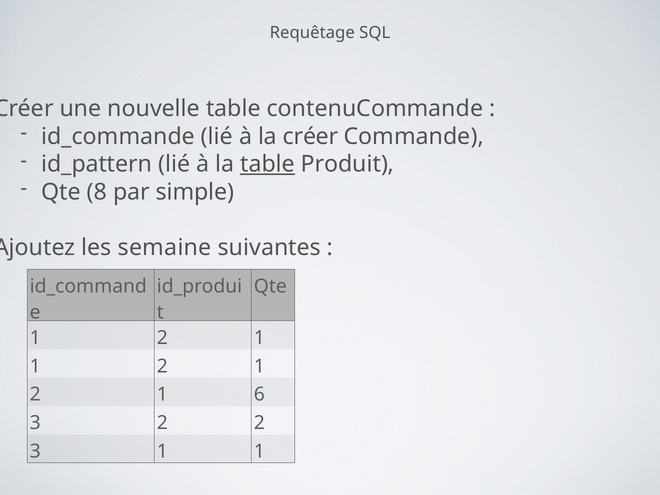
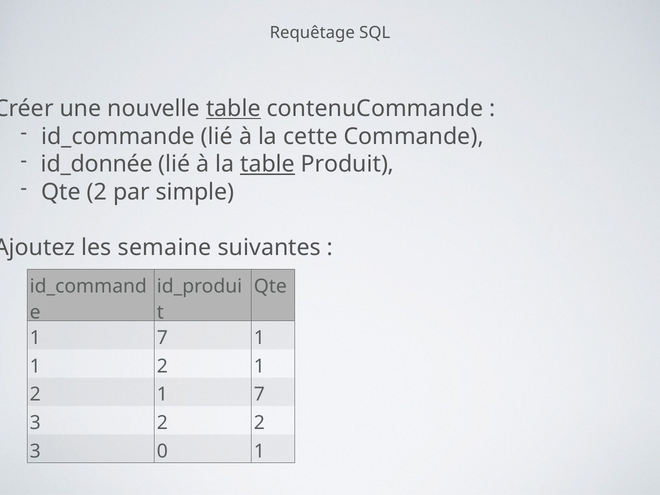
table underline: none -> present (233, 109)
la créer: créer -> cette (310, 136)
id_pattern: id_pattern -> id_donnée (97, 164)
Qte 8: 8 -> 2 (97, 192)
2: 2 -> 7 (162, 338)
2 1 6: 6 -> 7 (259, 395)
3 1: 1 -> 0 (162, 451)
